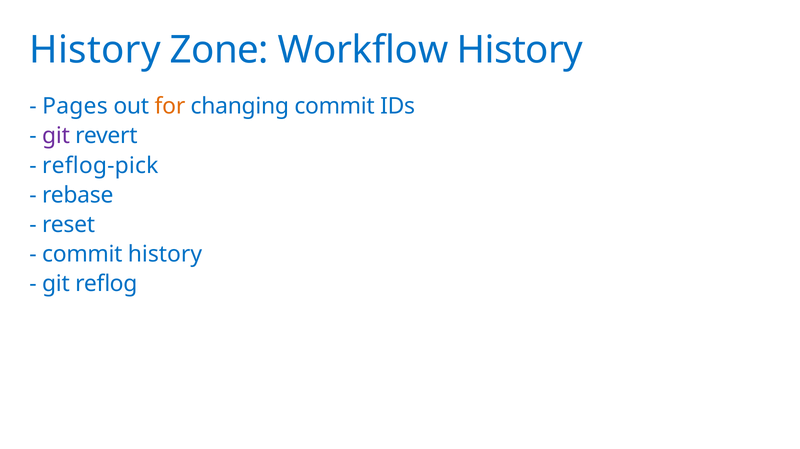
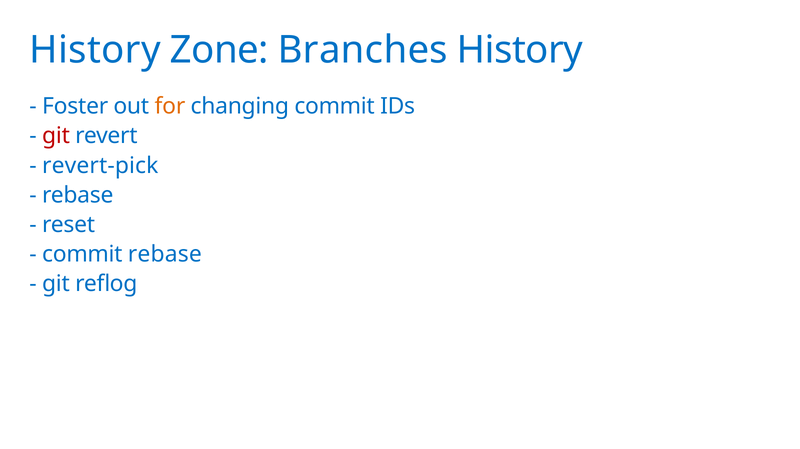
Workflow: Workflow -> Branches (363, 50)
Pages: Pages -> Foster (75, 106)
git colour: purple -> red (56, 136)
reflog-pick: reflog-pick -> revert-pick (100, 166)
commit history: history -> rebase (165, 254)
